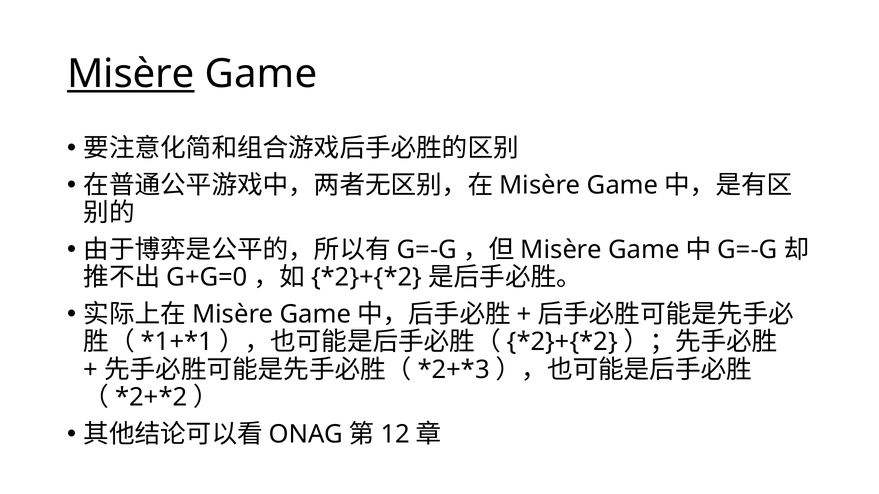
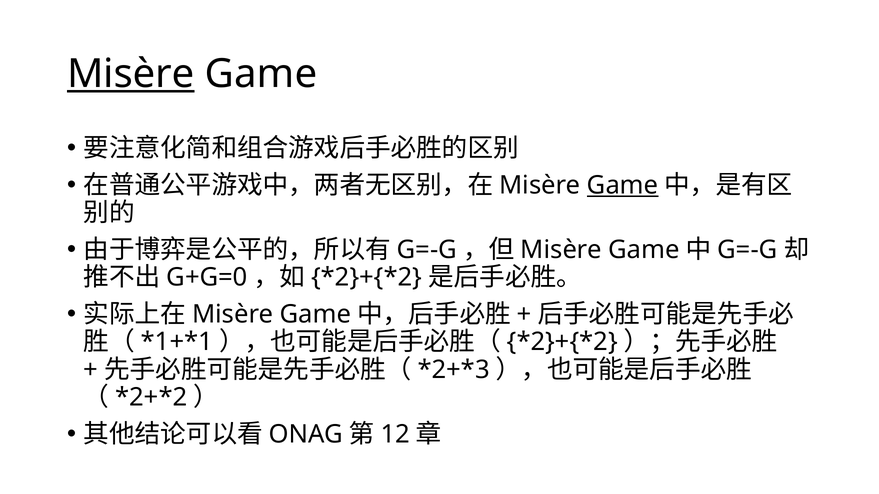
Game underline: none -> present (623, 185)
